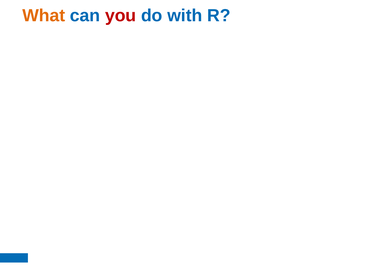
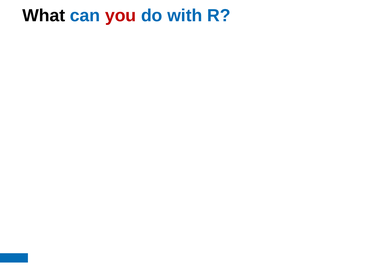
What colour: orange -> black (44, 16)
